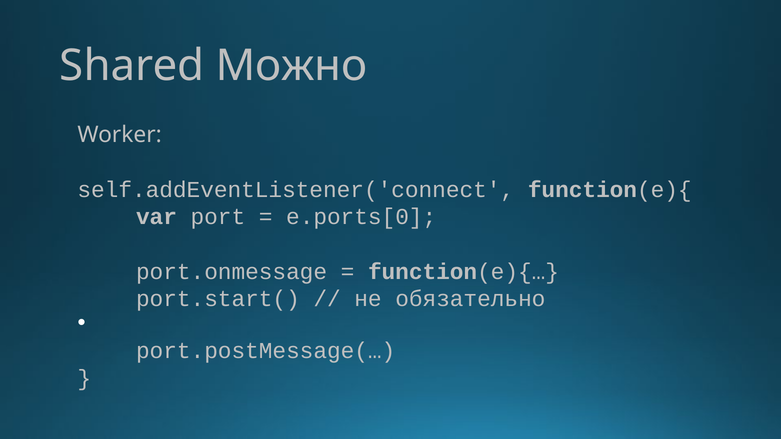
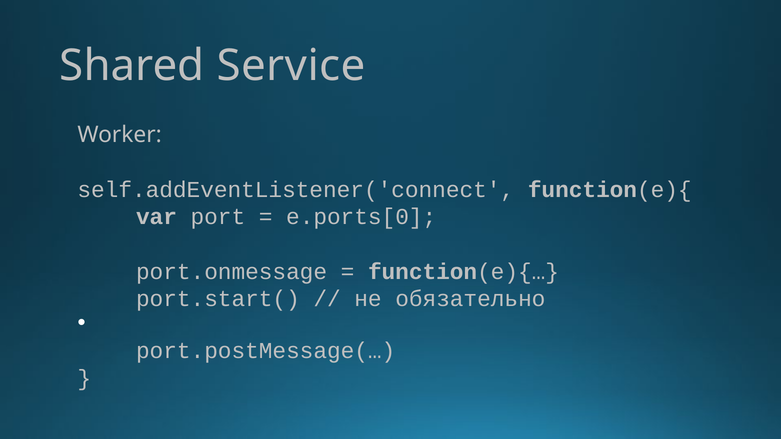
Можно: Можно -> Service (291, 66)
